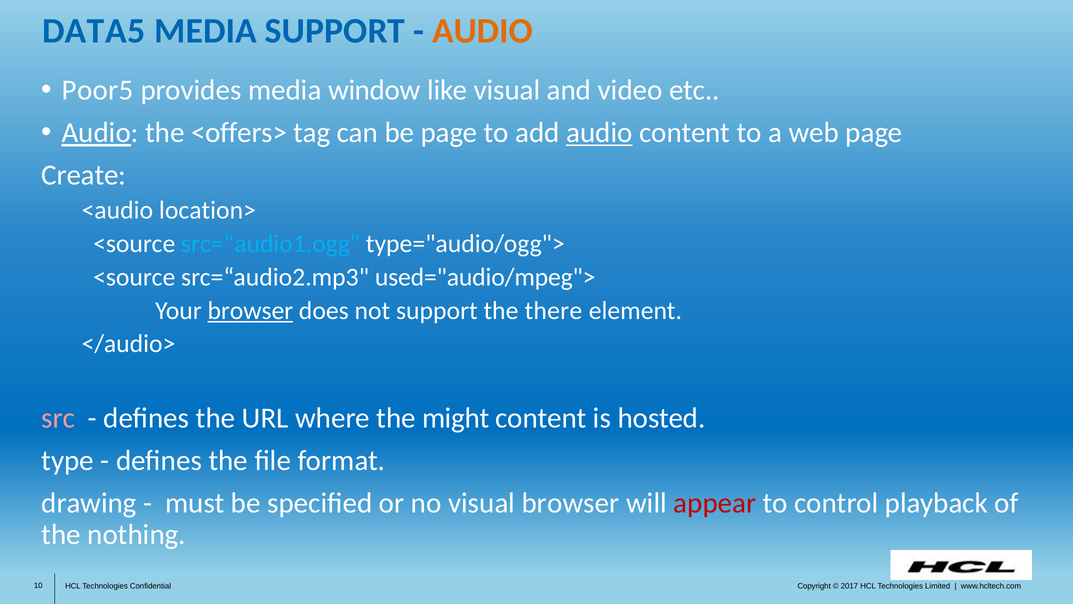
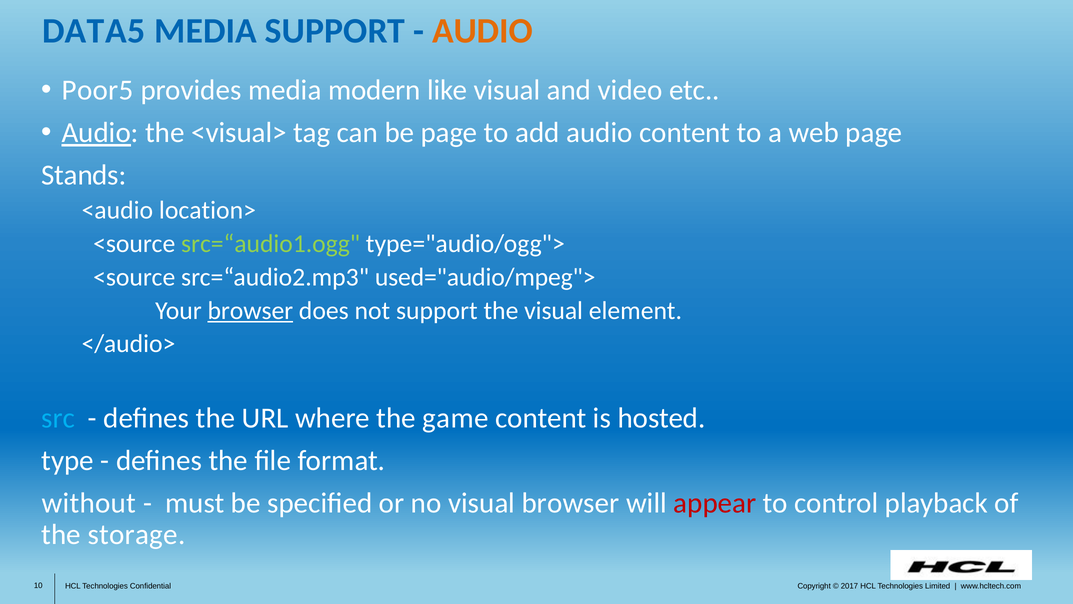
window: window -> modern (374, 90)
<offers>: <offers> -> <visual> (239, 133)
audio underline: present -> none (599, 133)
Create: Create -> Stands (84, 175)
src=“audio1.ogg colour: light blue -> light green (271, 244)
the there: there -> visual (554, 310)
src colour: pink -> light blue (58, 418)
might: might -> game (455, 418)
drawing: drawing -> without (89, 503)
nothing: nothing -> storage (136, 534)
